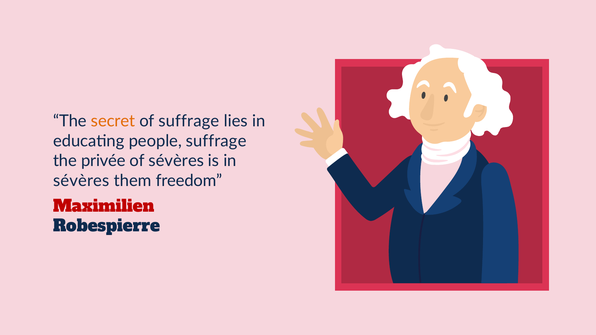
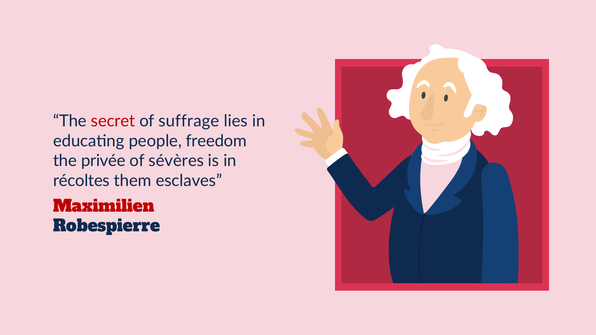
secret colour: orange -> red (113, 121)
people suffrage: suffrage -> freedom (216, 141)
sévères: sévères -> récoltes (81, 181)
freedom: freedom -> esclaves (189, 181)
